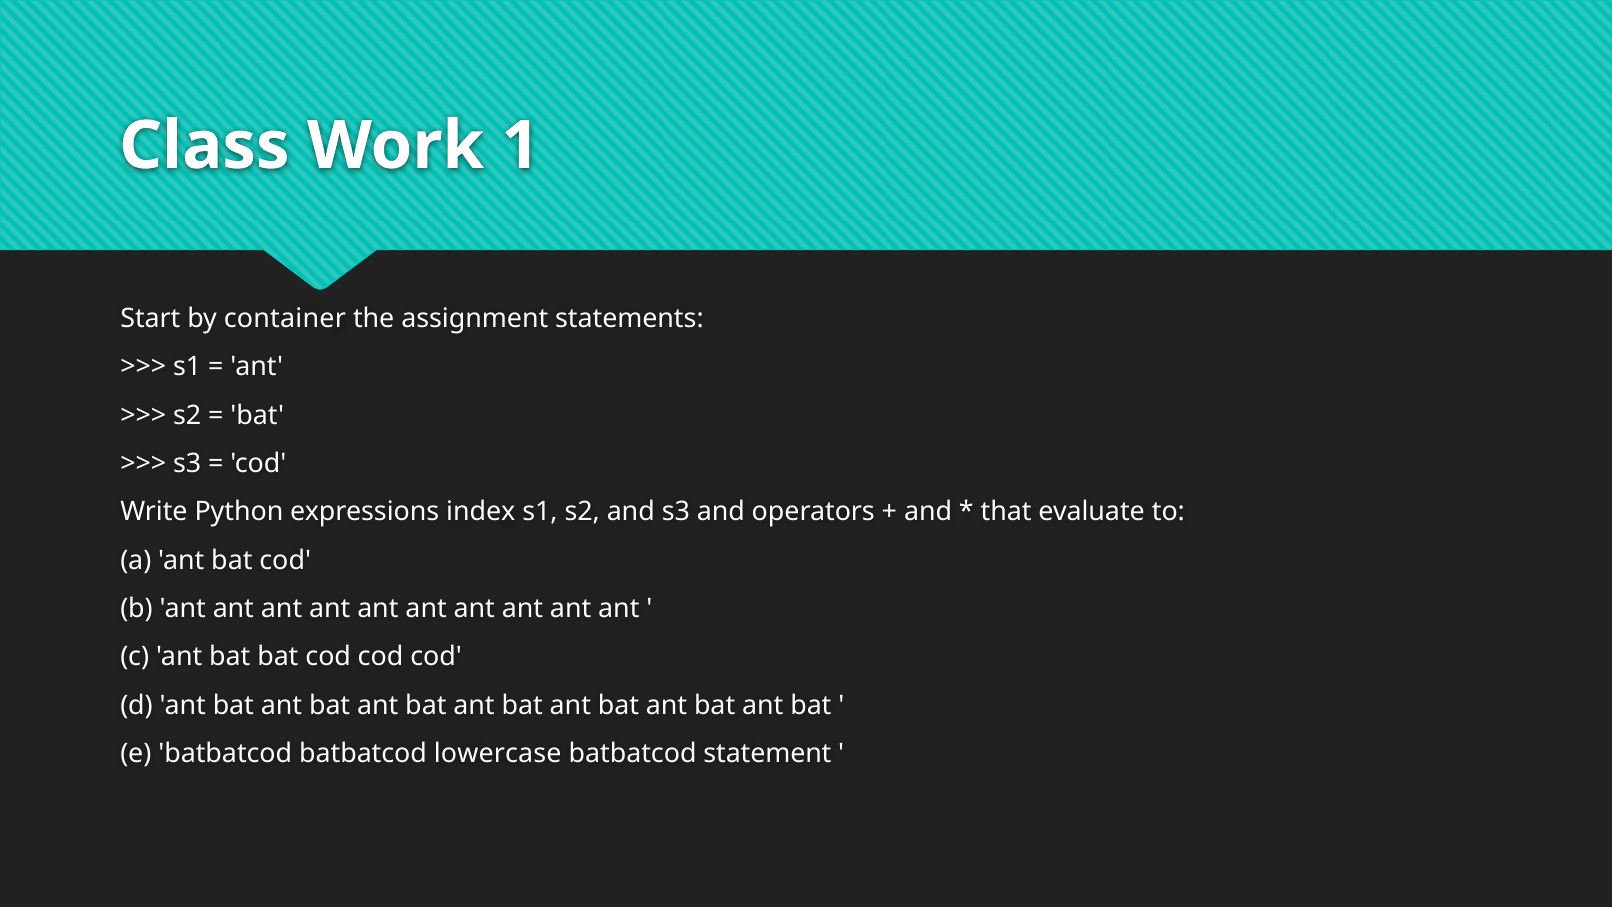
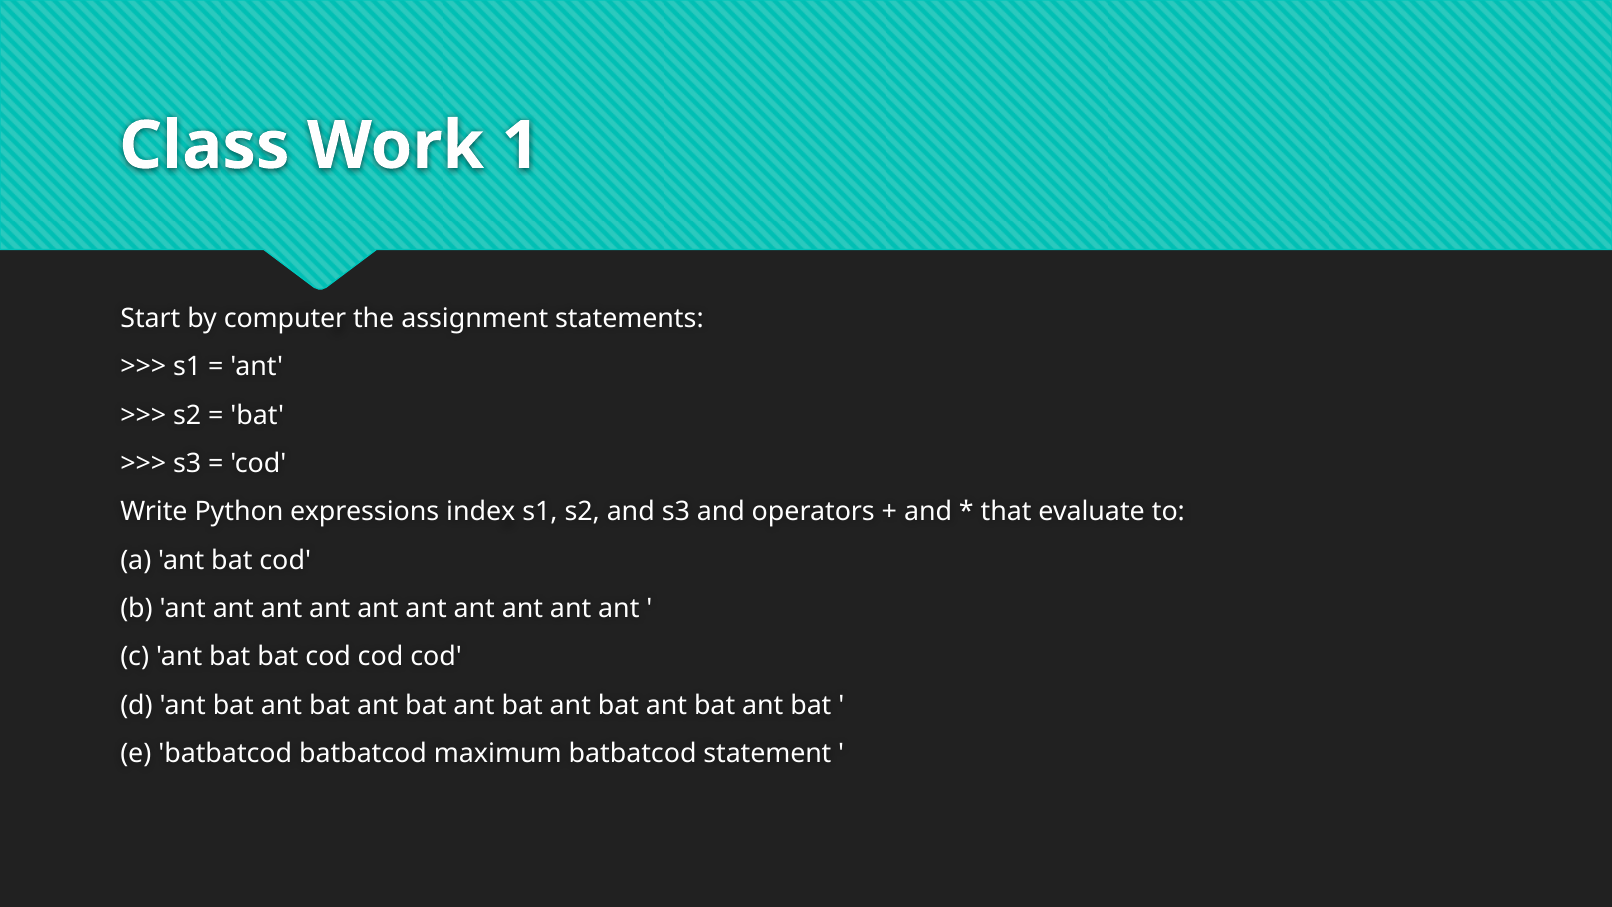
container: container -> computer (285, 318)
lowercase: lowercase -> maximum (498, 754)
